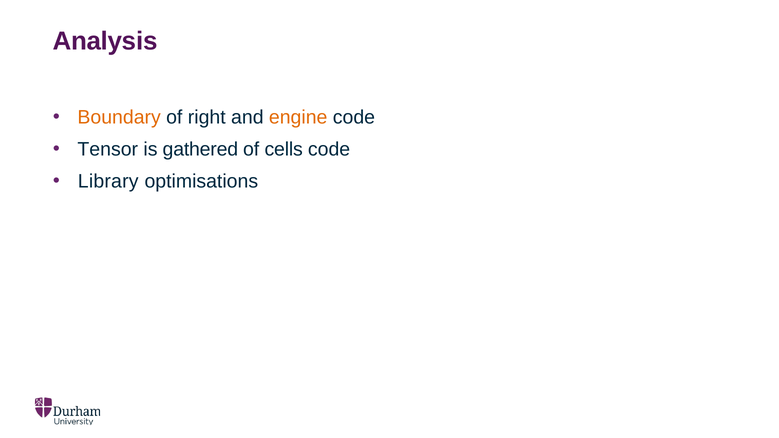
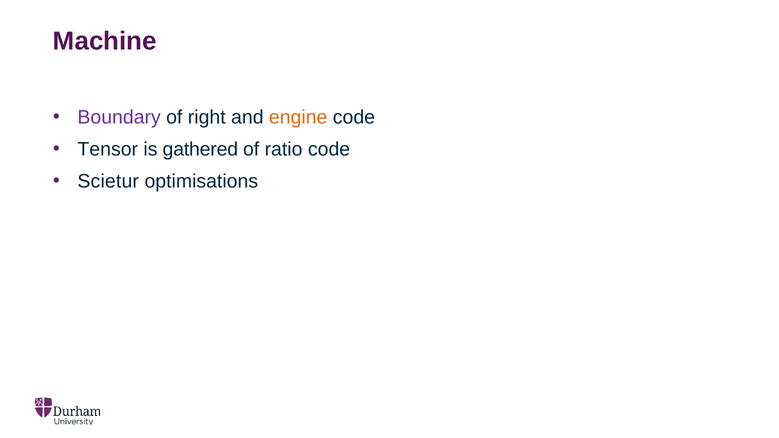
Analysis: Analysis -> Machine (105, 41)
Boundary colour: orange -> purple (119, 117)
cells: cells -> ratio (284, 149)
Library: Library -> Scietur (108, 181)
